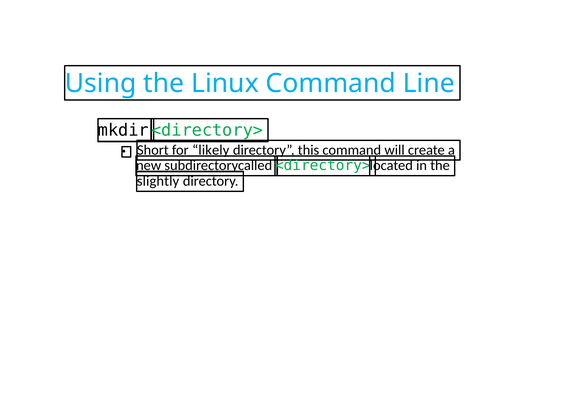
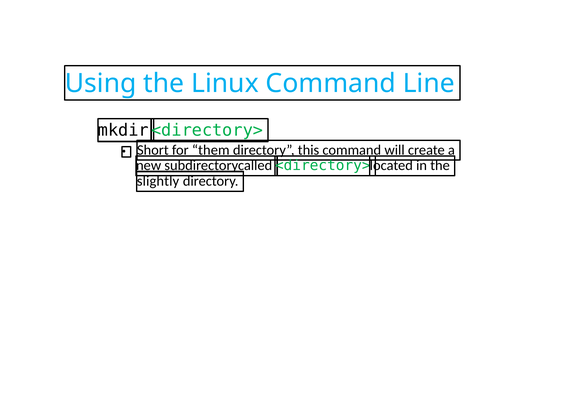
likely: likely -> them (211, 150)
